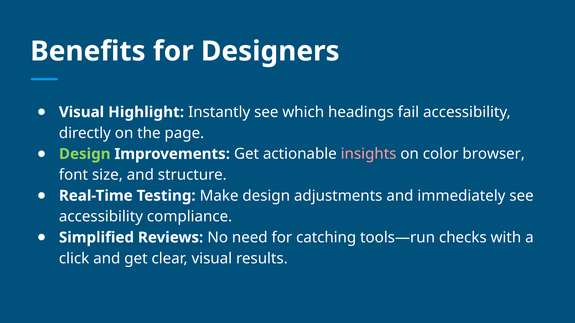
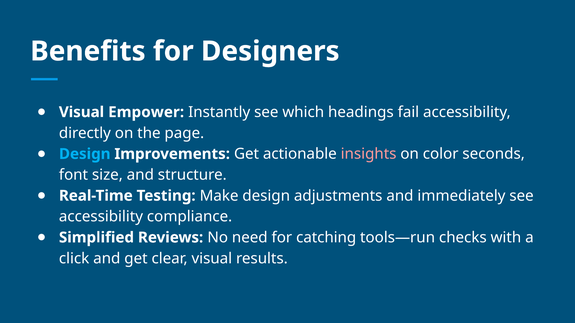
Highlight: Highlight -> Empower (146, 112)
Design colour: light green -> light blue (85, 154)
browser: browser -> seconds (494, 154)
